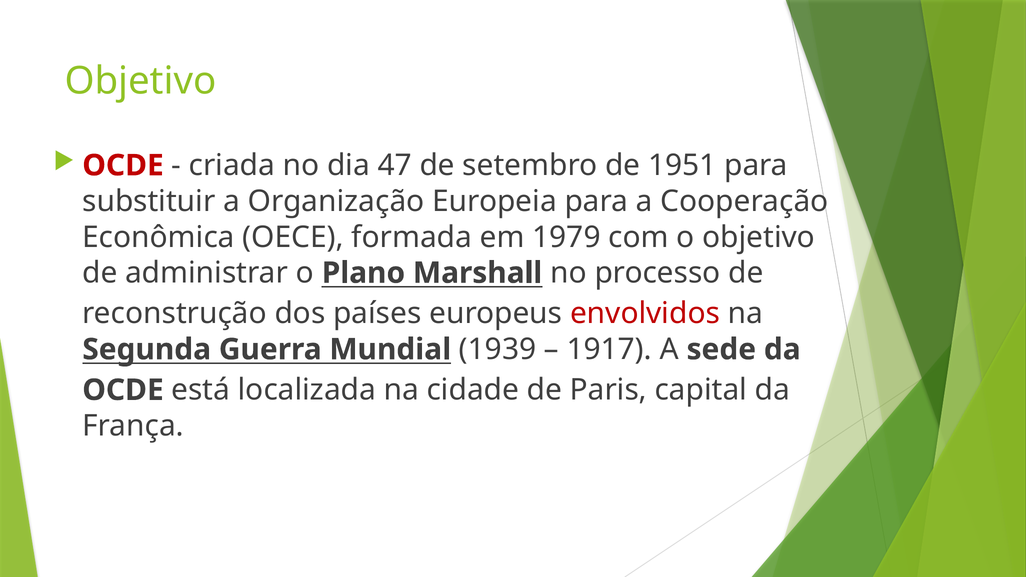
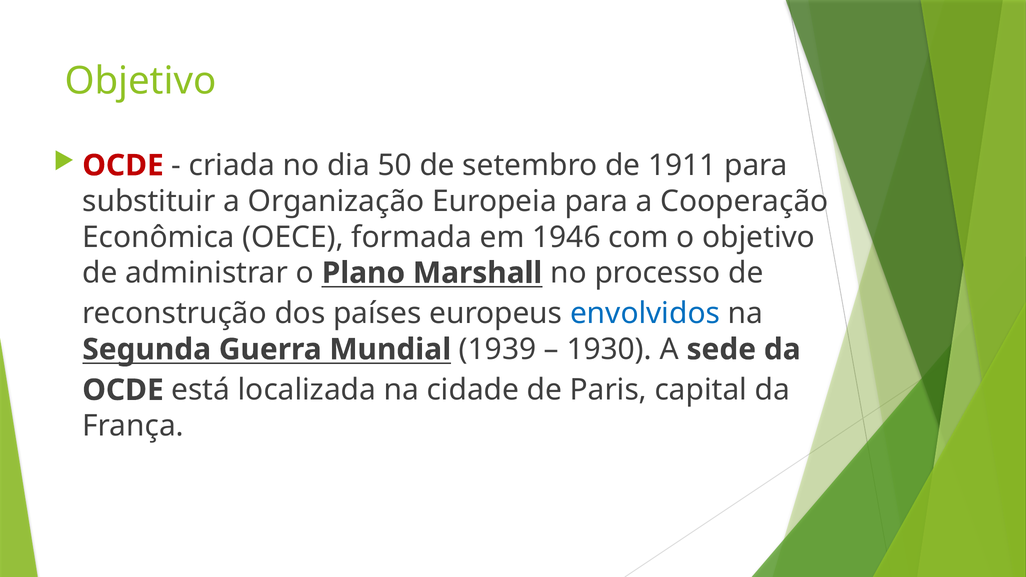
47: 47 -> 50 (395, 166)
1951: 1951 -> 1911 (682, 166)
1979: 1979 -> 1946 (566, 237)
envolvidos colour: red -> blue (645, 314)
1917: 1917 -> 1930 (609, 350)
